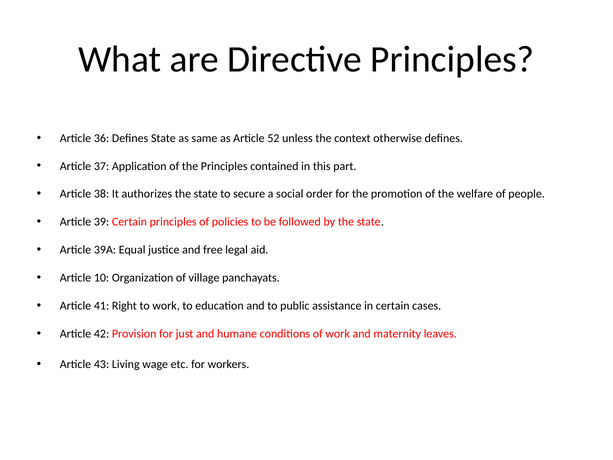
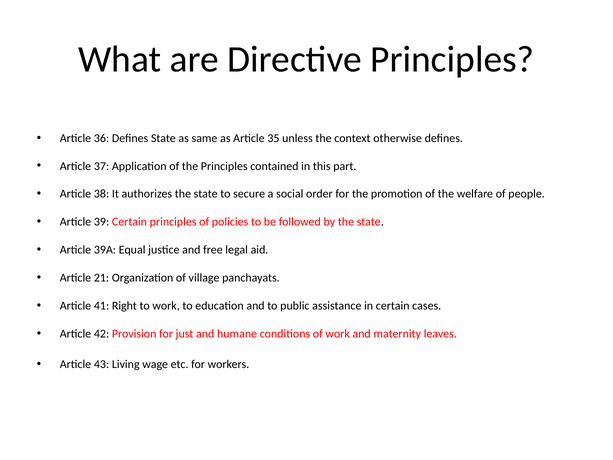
52: 52 -> 35 (273, 138)
10: 10 -> 21 (102, 278)
